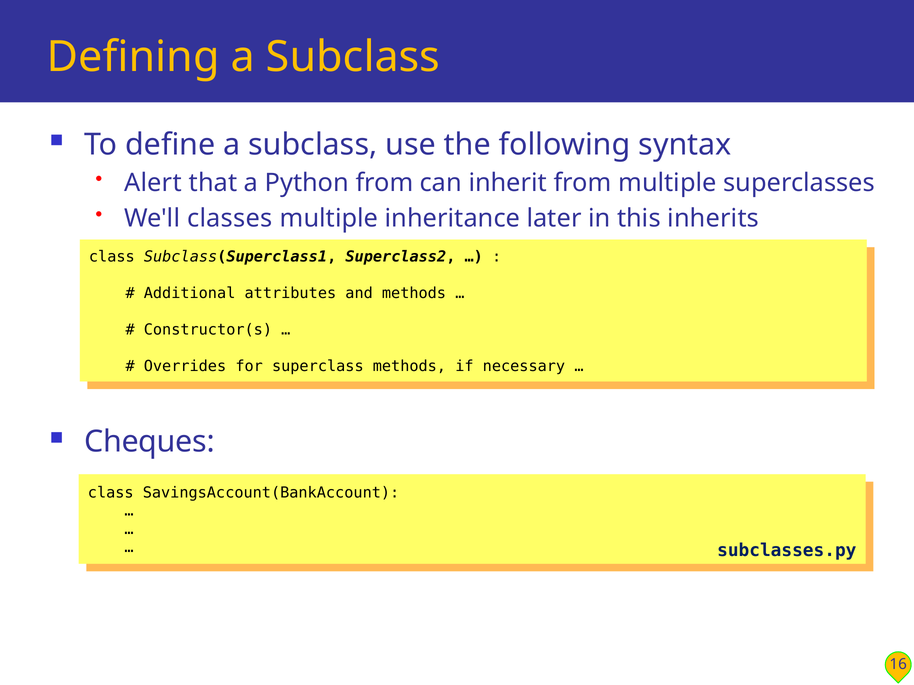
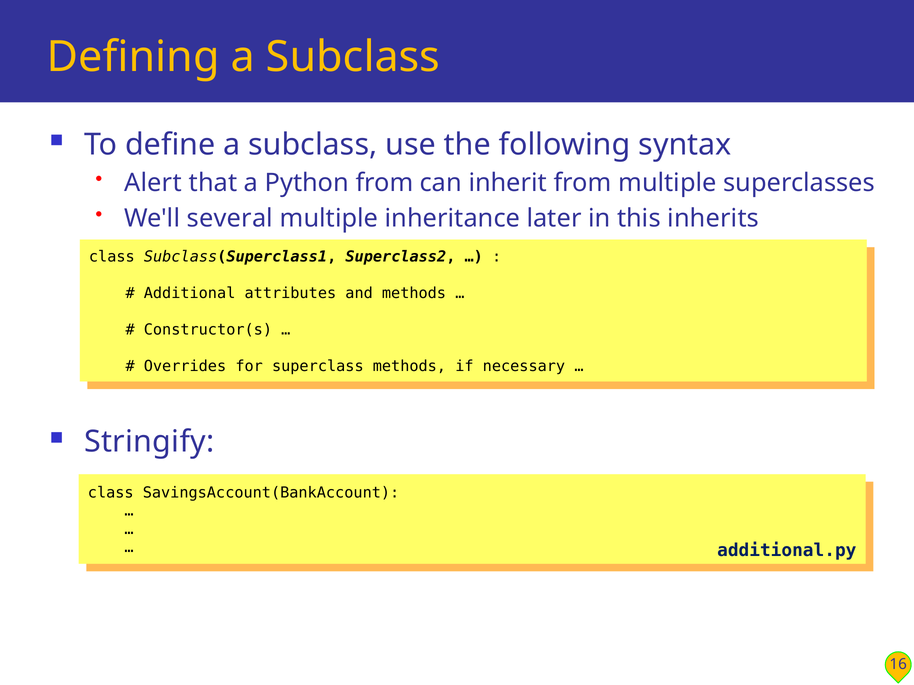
classes: classes -> several (230, 218)
Cheques: Cheques -> Stringify (149, 442)
subclasses.py: subclasses.py -> additional.py (787, 551)
